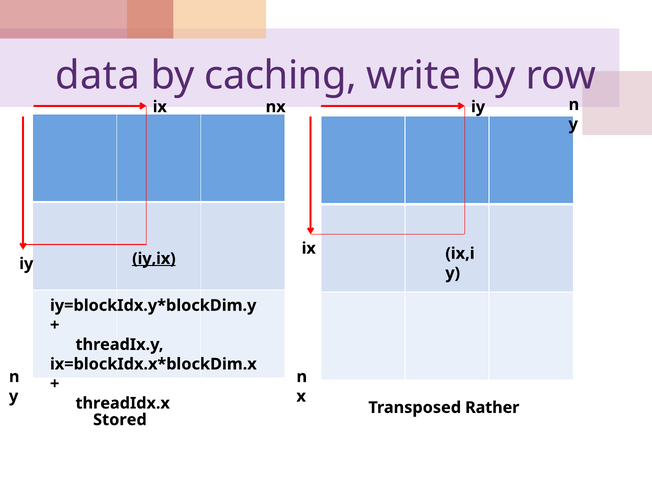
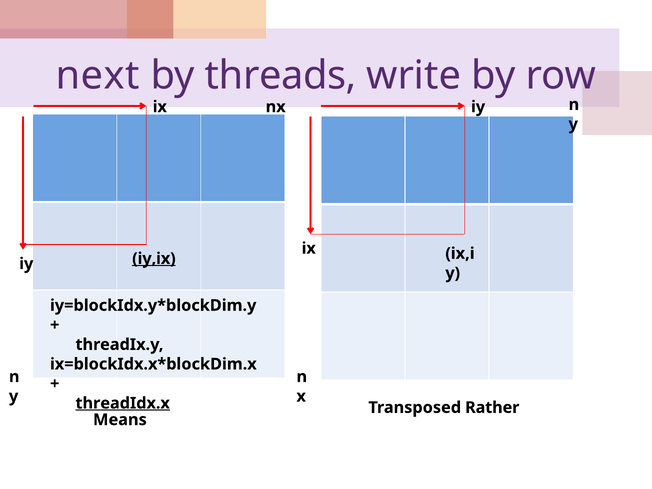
data: data -> next (98, 75)
caching: caching -> threads (281, 75)
threadIdx.x underline: none -> present (123, 403)
Stored: Stored -> Means (120, 420)
